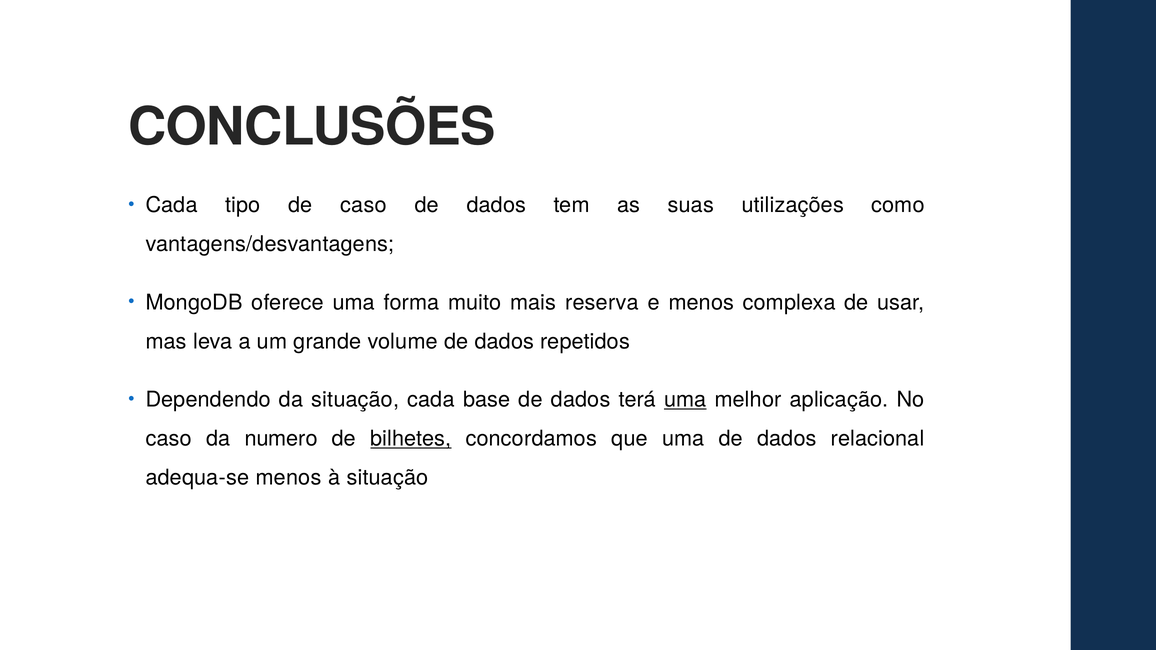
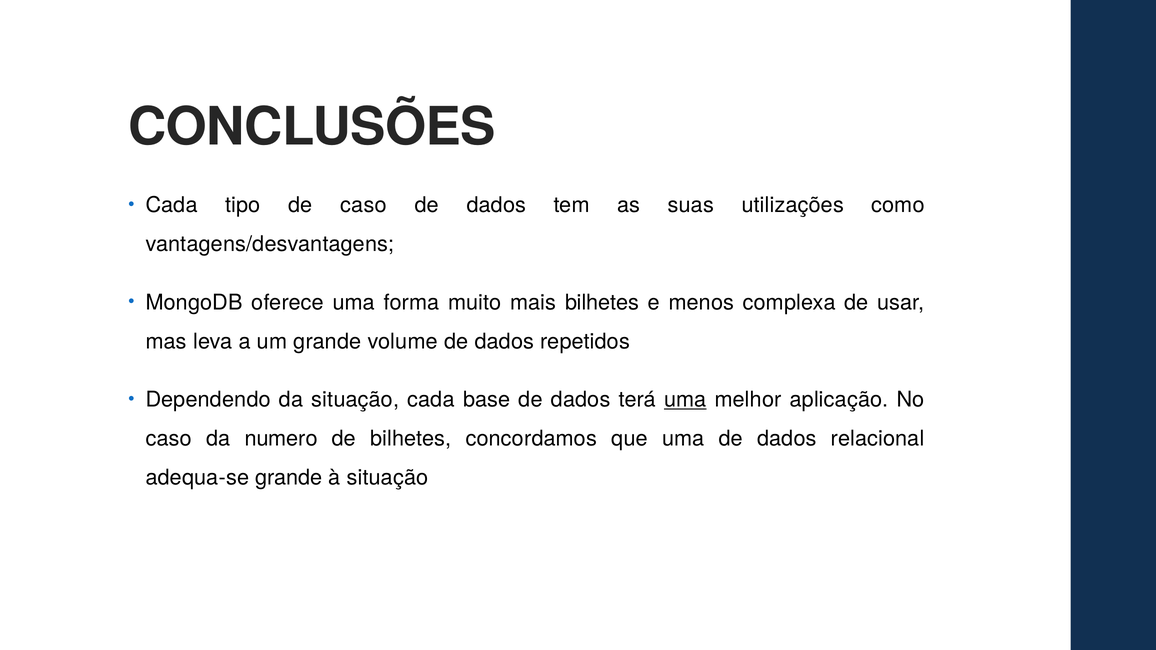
mais reserva: reserva -> bilhetes (602, 303)
bilhetes underline: present -> none (411, 439)
adequa-se menos: menos -> grande (289, 478)
